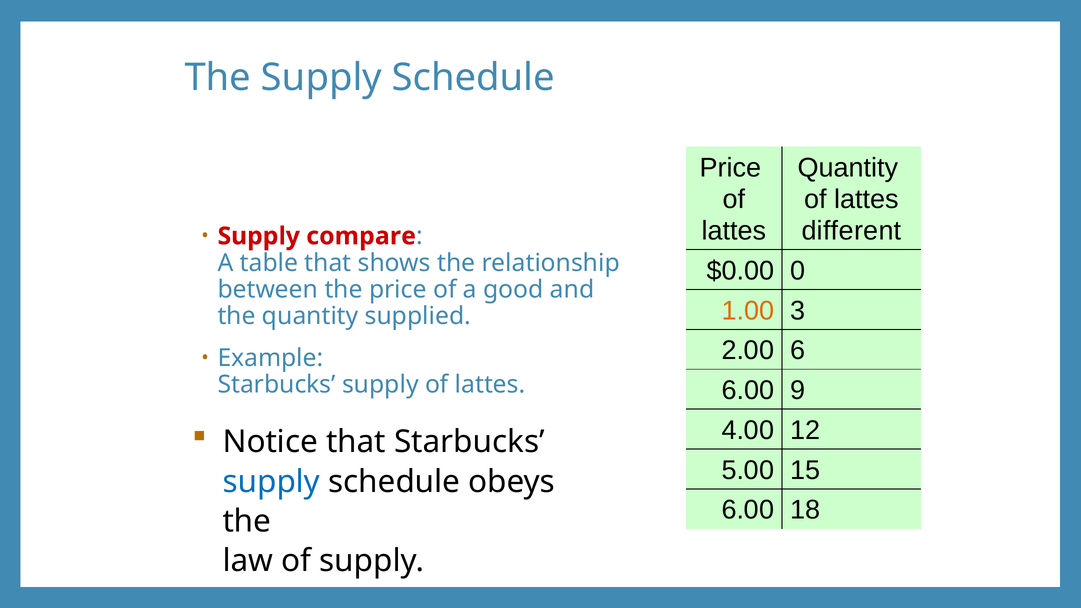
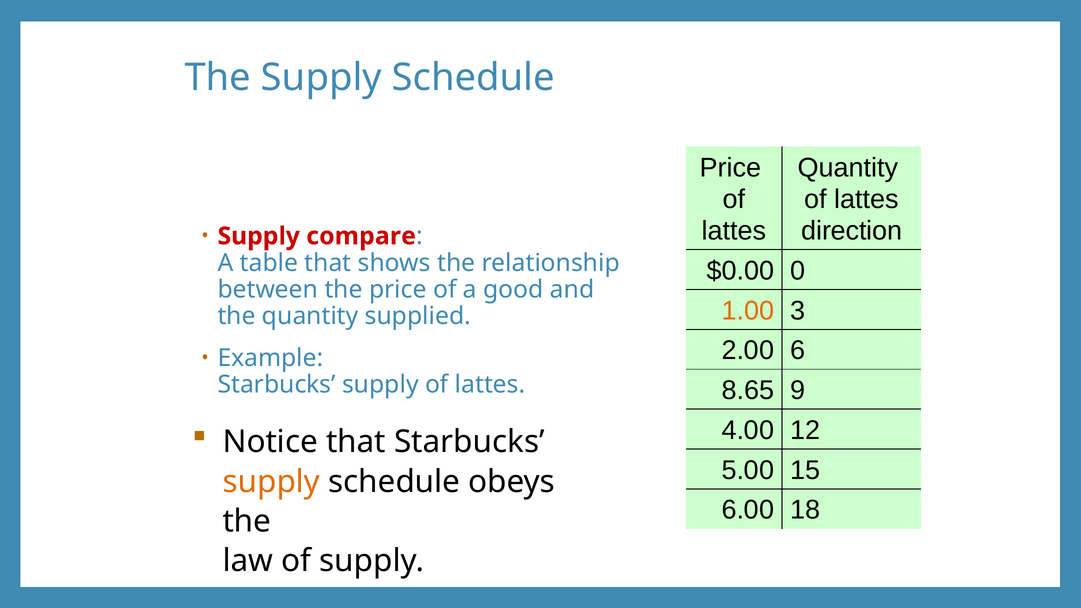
different: different -> direction (852, 231)
6.00: 6.00 -> 8.65 (748, 390)
supply colour: blue -> orange (271, 482)
